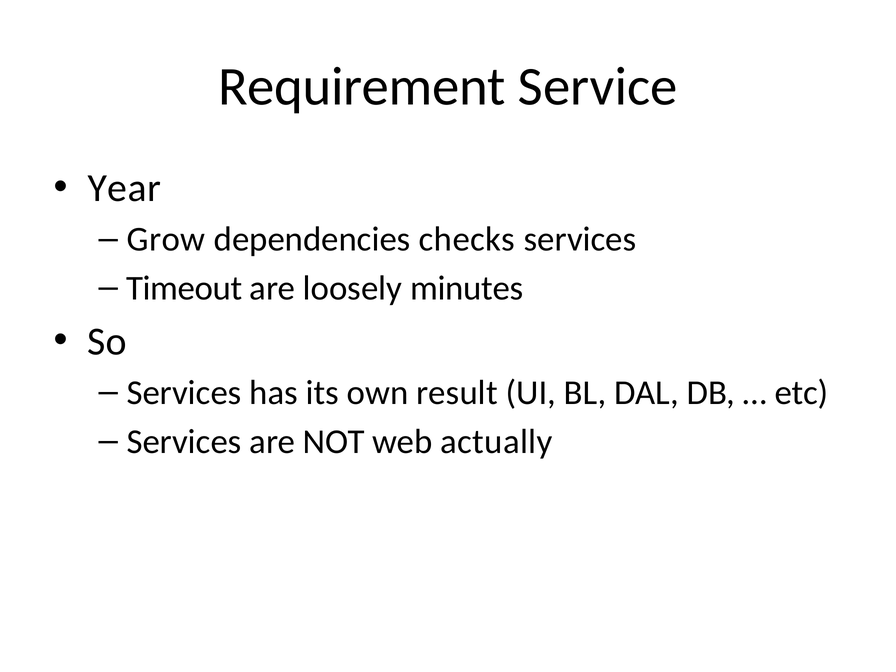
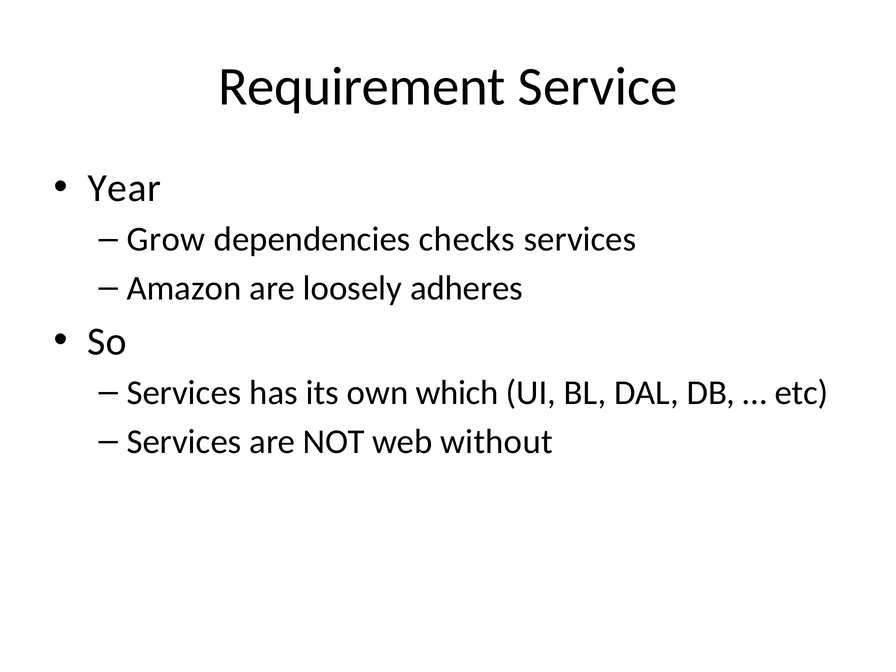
Timeout: Timeout -> Amazon (184, 288)
minutes: minutes -> adheres (467, 288)
result: result -> which (457, 393)
actually: actually -> without (496, 442)
